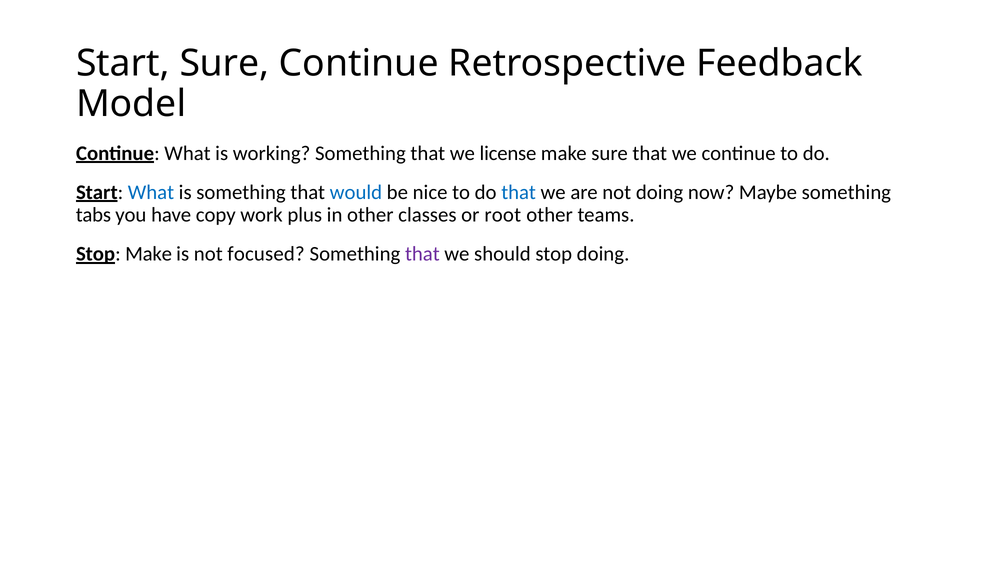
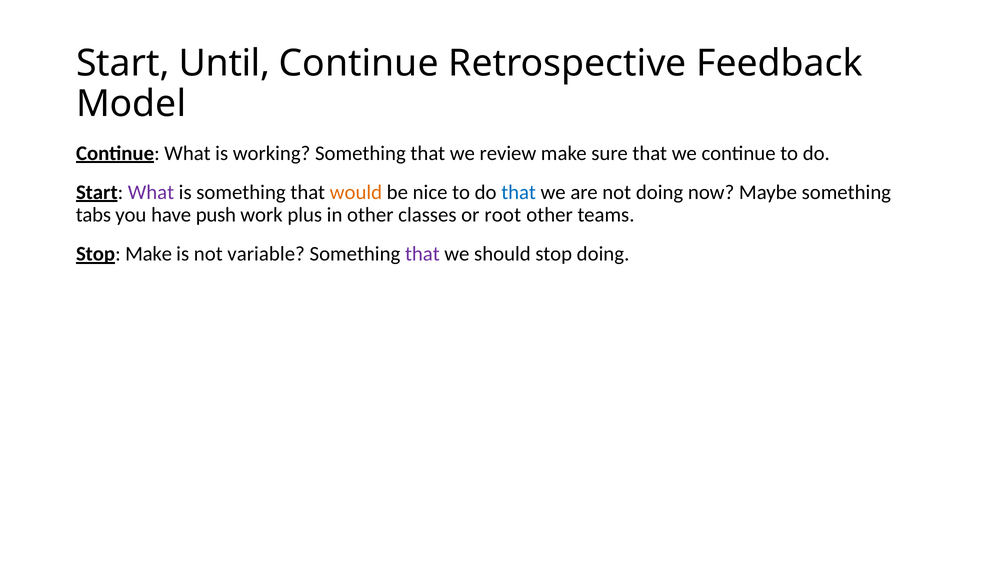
Start Sure: Sure -> Until (225, 64)
license: license -> review (508, 153)
What colour: blue -> purple (151, 192)
would colour: blue -> orange (356, 192)
copy: copy -> push (216, 215)
focused: focused -> variable (266, 254)
